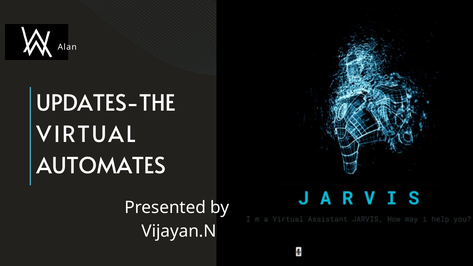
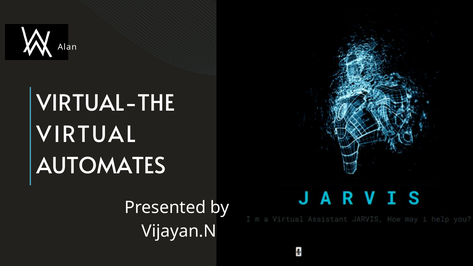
UPDATES-THE: UPDATES-THE -> VIRTUAL-THE (106, 103)
